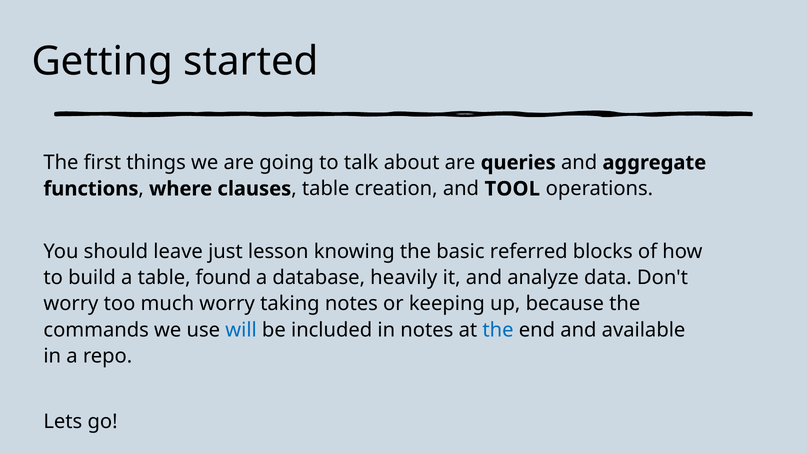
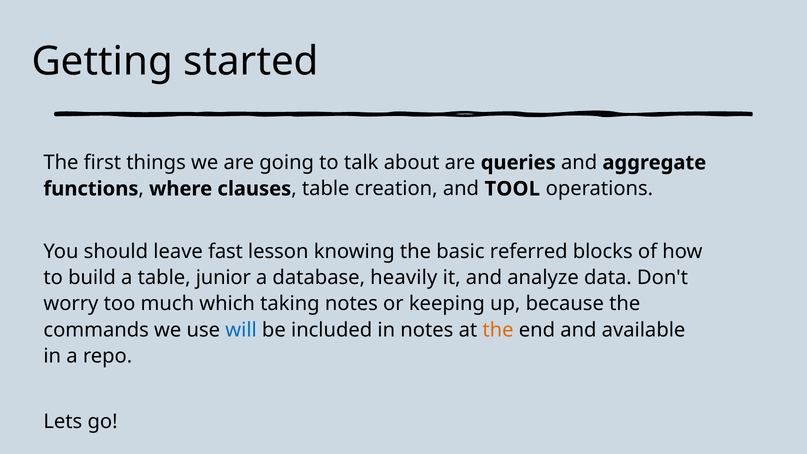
just: just -> fast (225, 251)
found: found -> junior (223, 278)
much worry: worry -> which (227, 304)
the colour: blue -> orange (498, 330)
